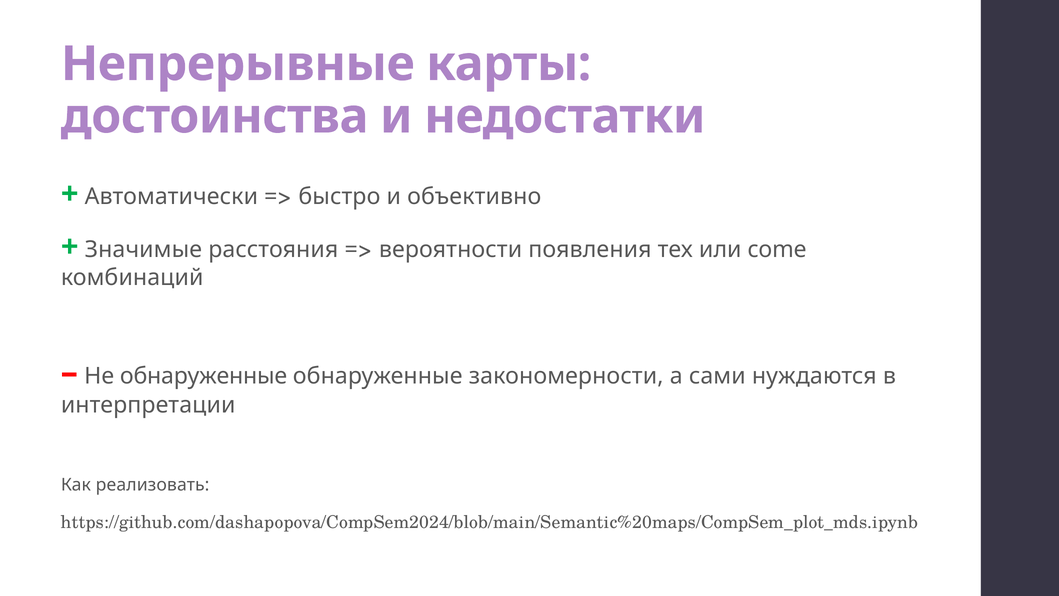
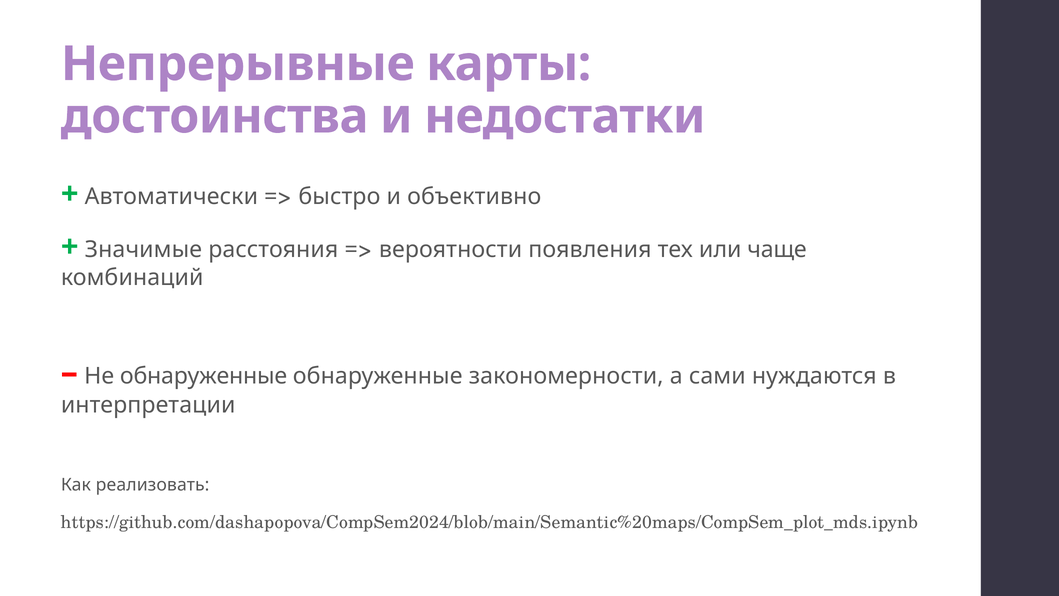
come: come -> чаще (777, 249)
